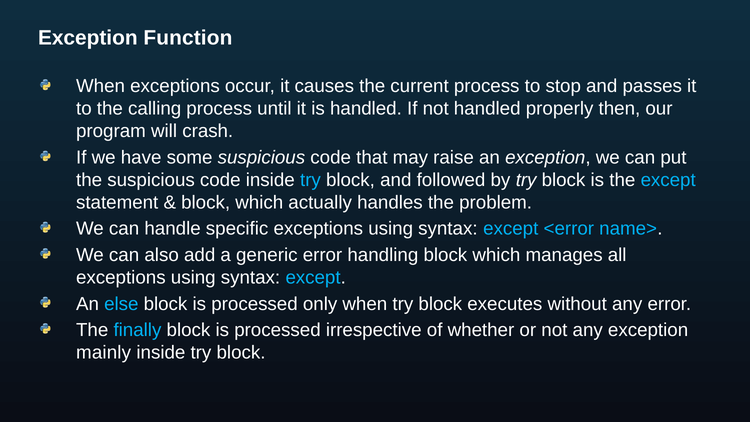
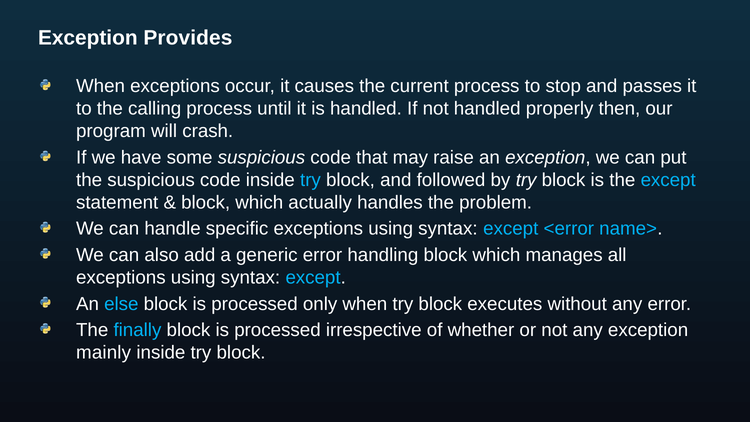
Function: Function -> Provides (188, 38)
